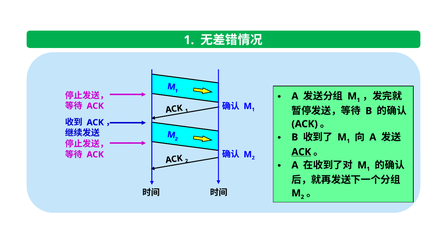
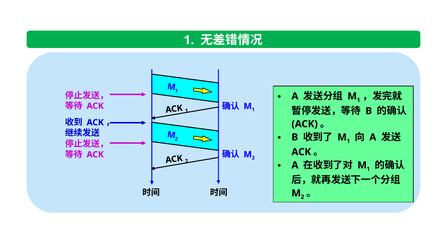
ACK underline: present -> none (301, 152)
